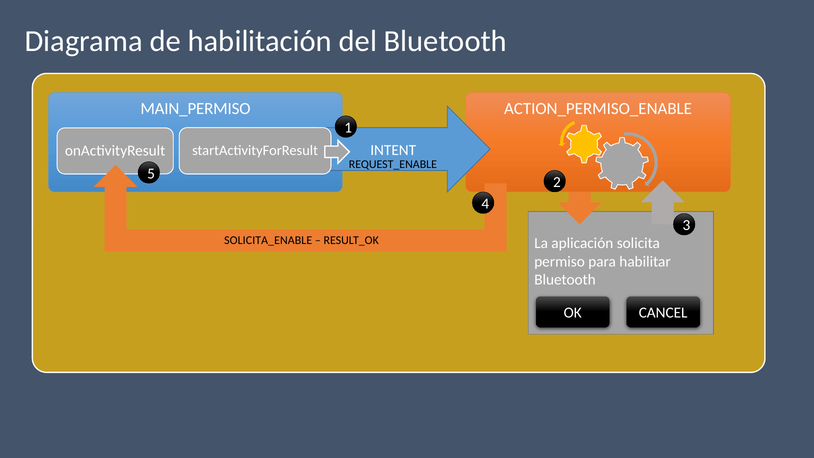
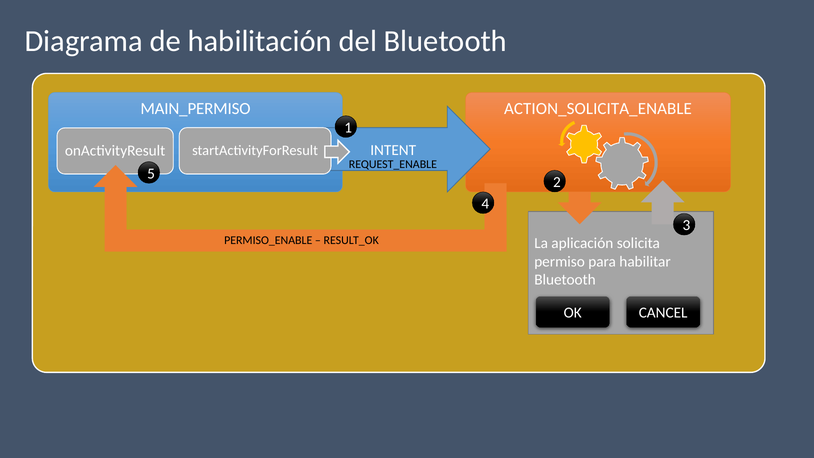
ACTION_PERMISO_ENABLE: ACTION_PERMISO_ENABLE -> ACTION_SOLICITA_ENABLE (598, 109)
SOLICITA_ENABLE: SOLICITA_ENABLE -> PERMISO_ENABLE (268, 240)
